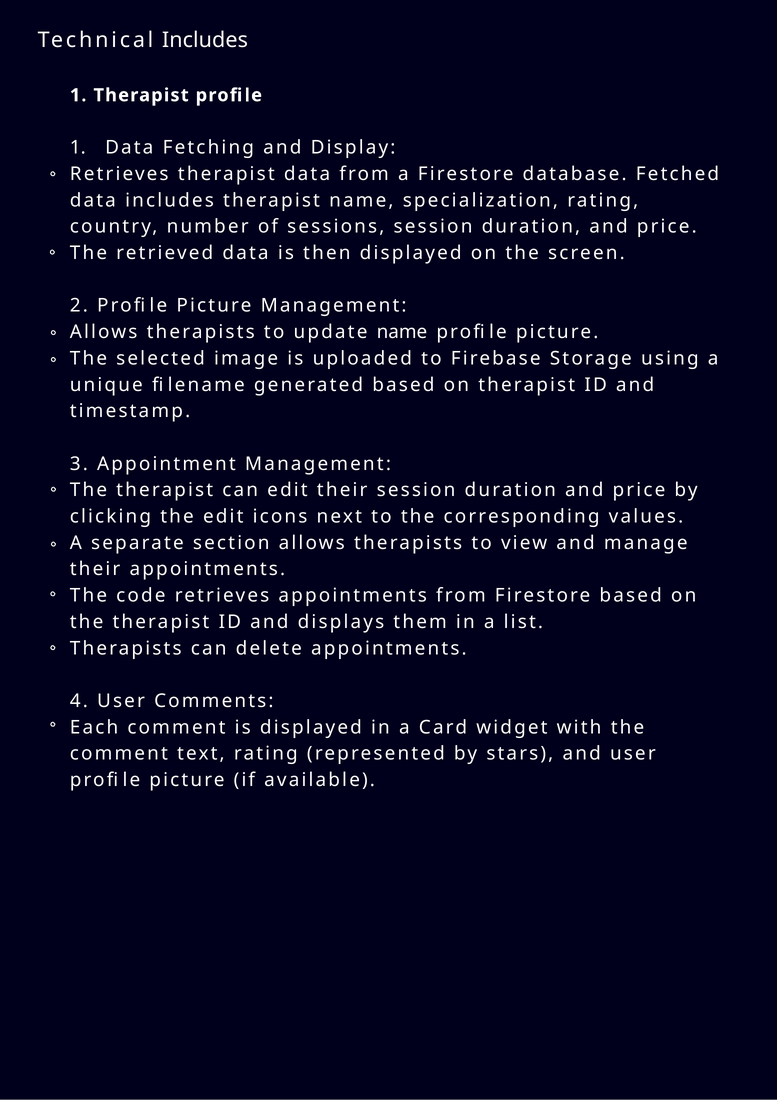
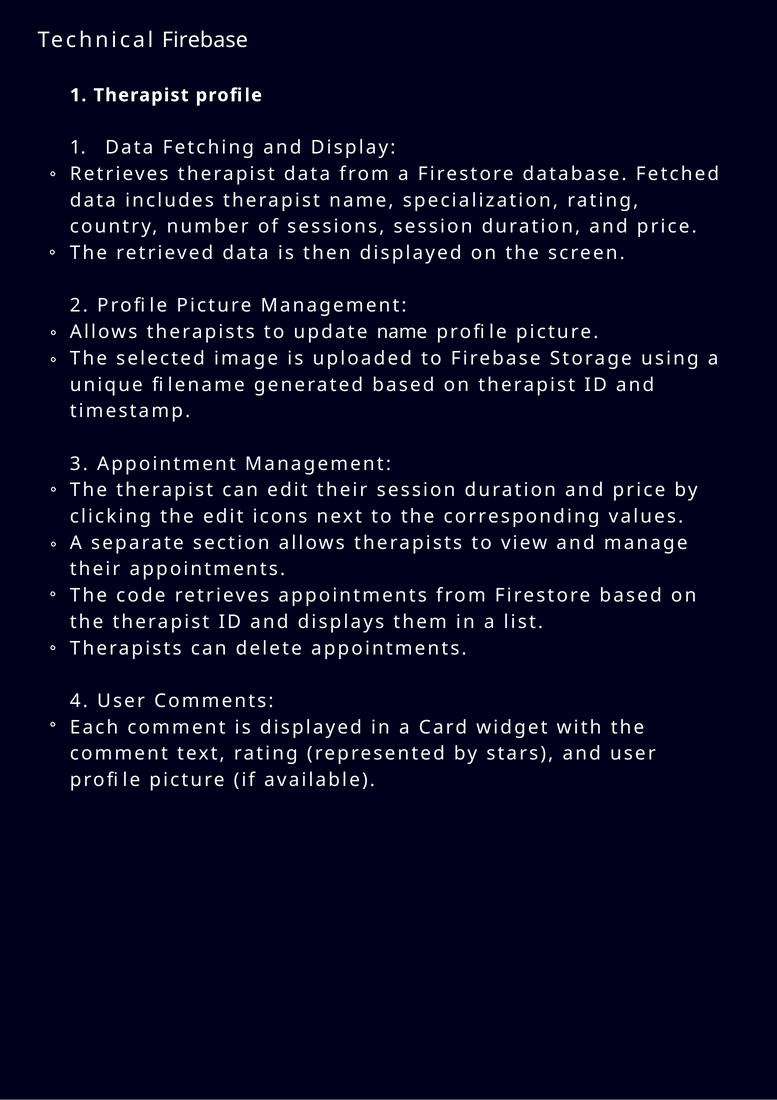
Technical Includes: Includes -> Firebase (205, 40)
